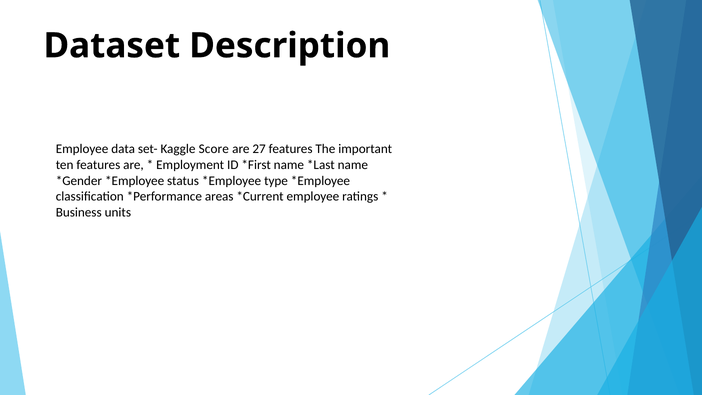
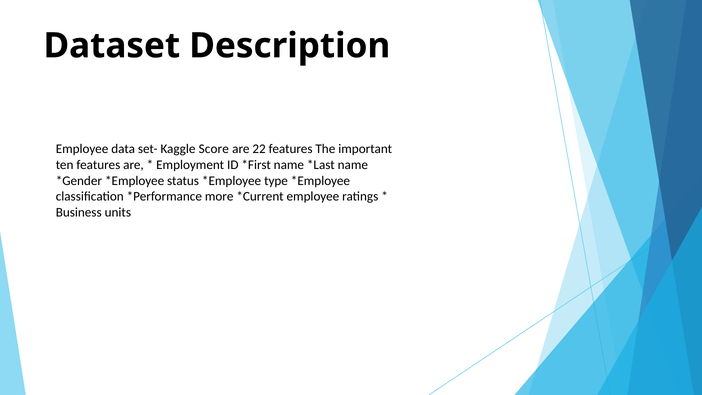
27: 27 -> 22 (259, 149)
areas: areas -> more (219, 196)
